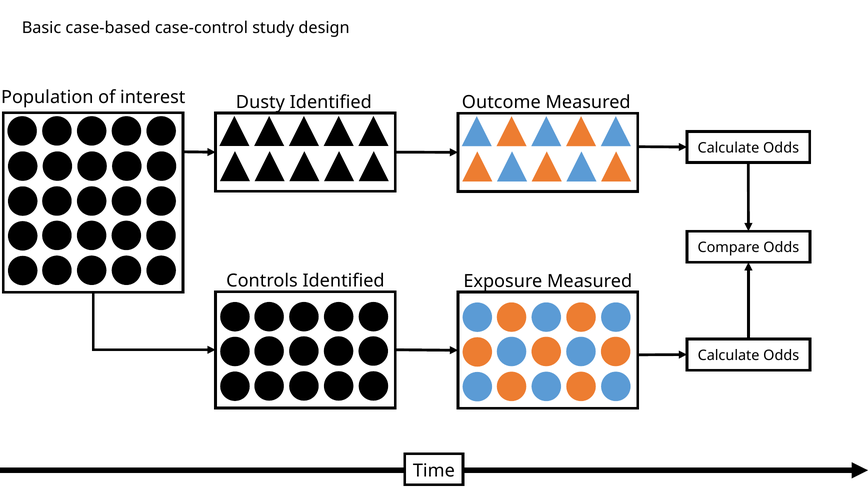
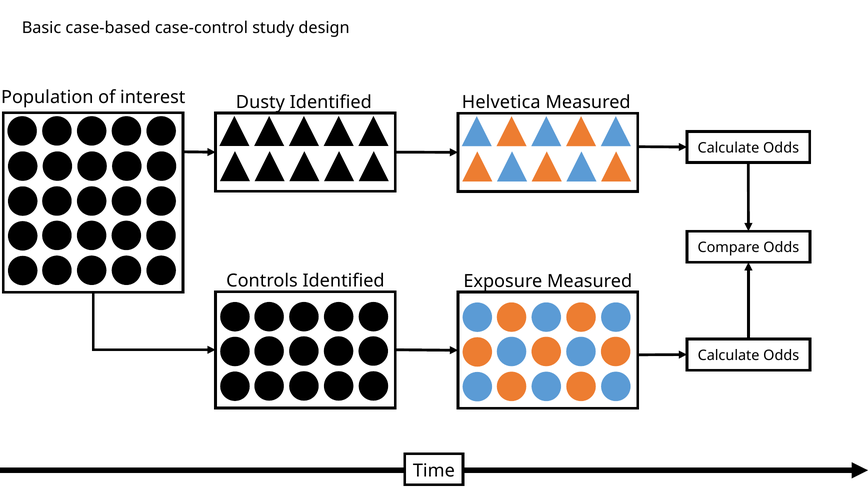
Outcome: Outcome -> Helvetica (501, 102)
